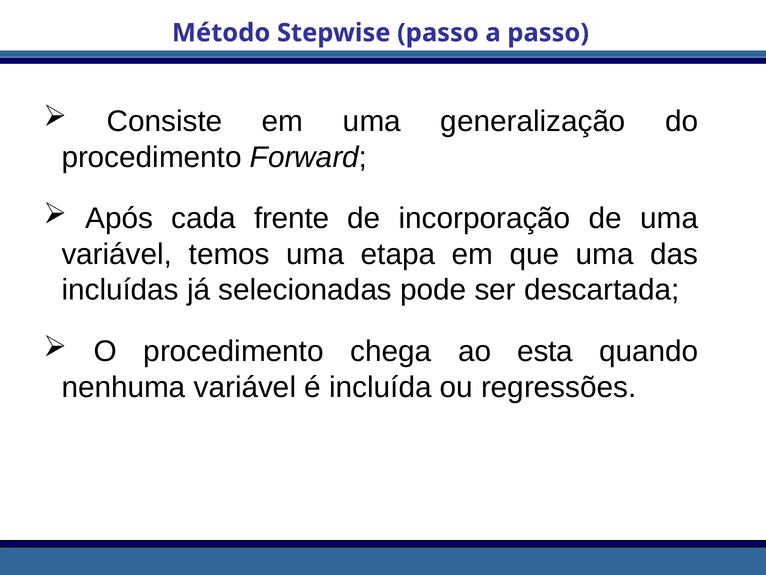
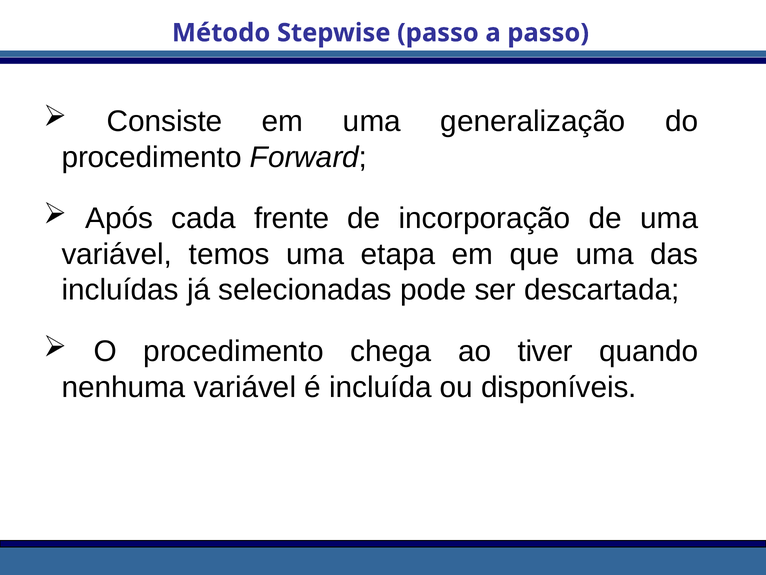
esta: esta -> tiver (545, 351)
regressões: regressões -> disponíveis (559, 387)
